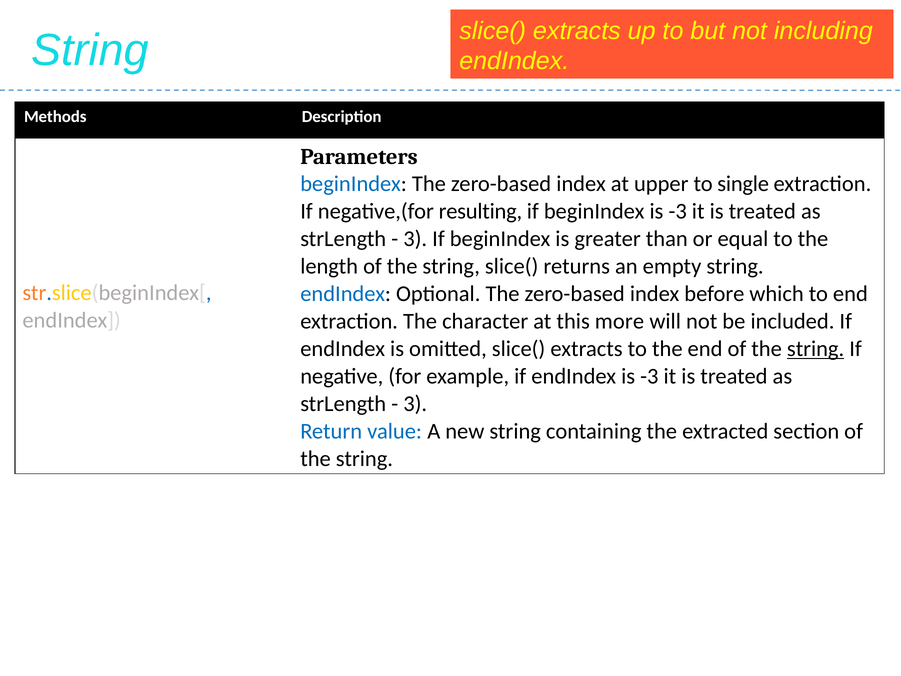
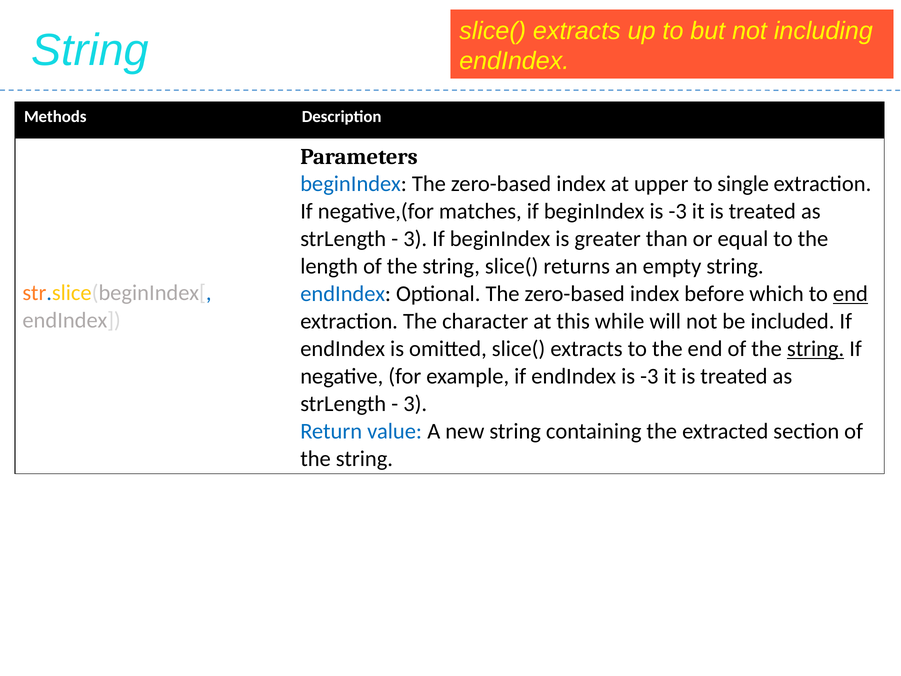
resulting: resulting -> matches (480, 211)
end underline: none -> present (850, 294)
more: more -> while (620, 321)
